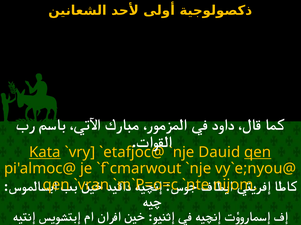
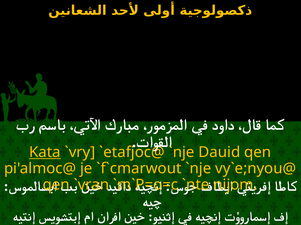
qen underline: present -> none (258, 153)
